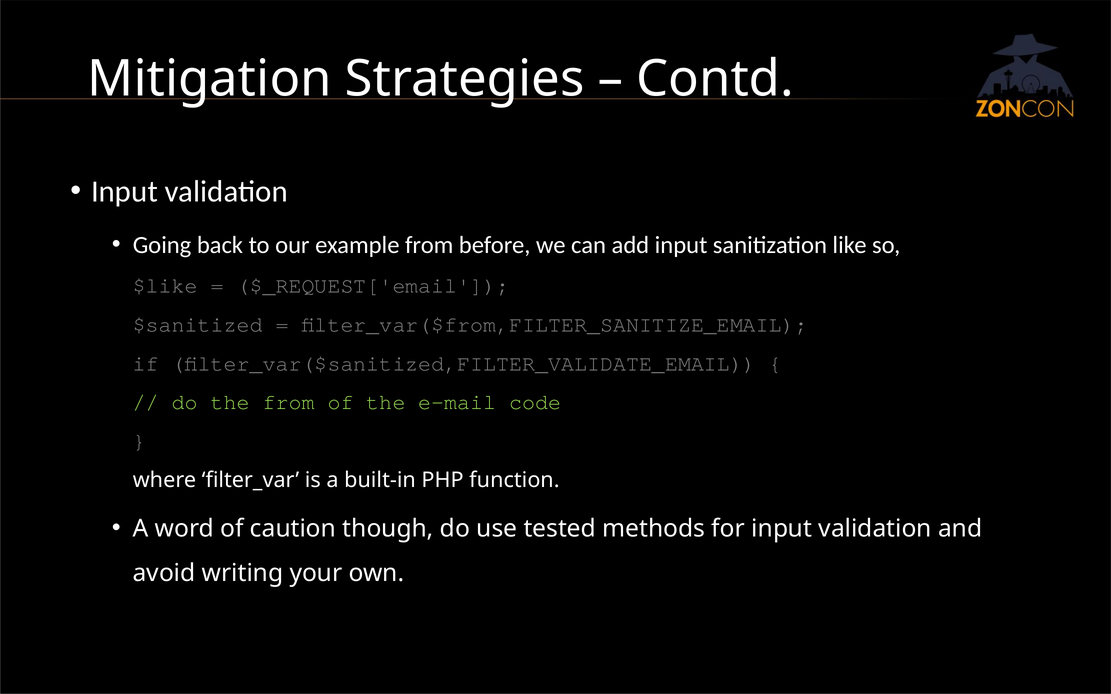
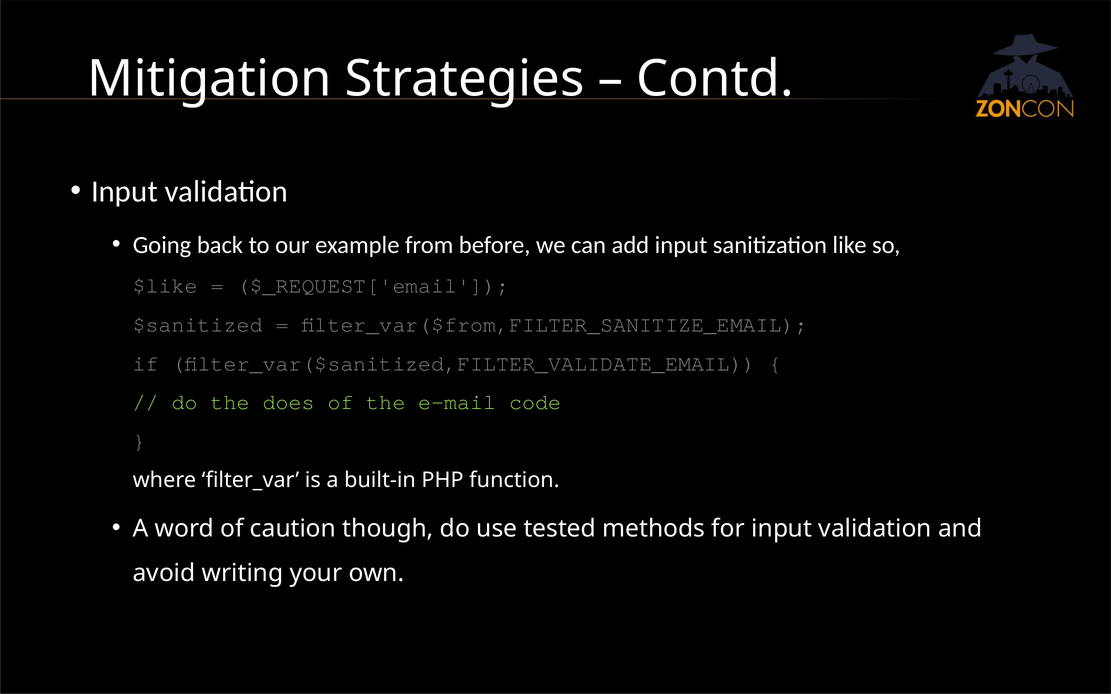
the from: from -> does (289, 402)
